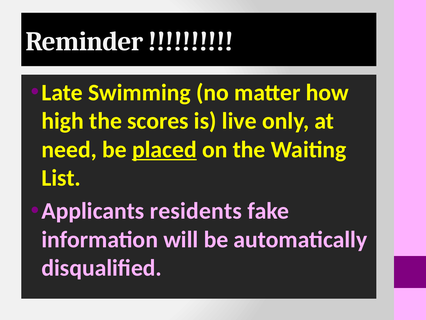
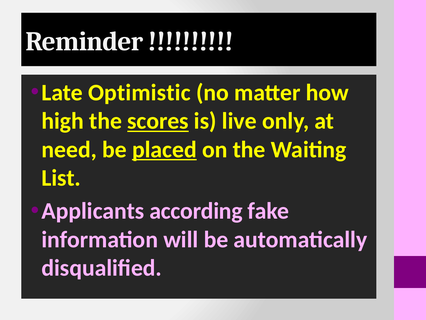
Swimming: Swimming -> Optimistic (139, 93)
scores underline: none -> present (158, 121)
residents: residents -> according (196, 211)
